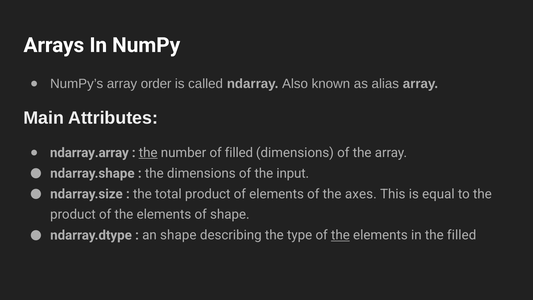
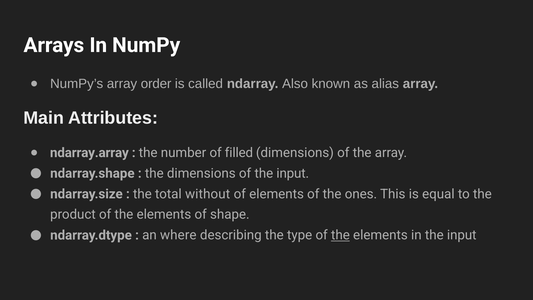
the underline: present -> none (148, 153)
total product: product -> without (208, 194)
axes: axes -> ones (361, 194)
an shape: shape -> where (178, 235)
in the filled: filled -> input (462, 235)
